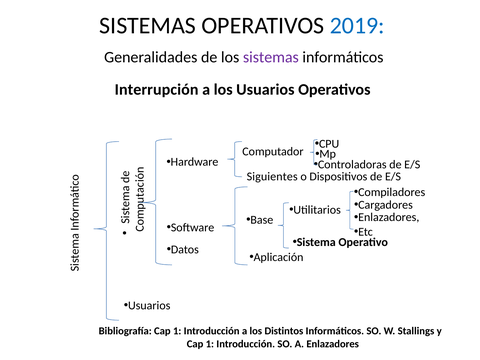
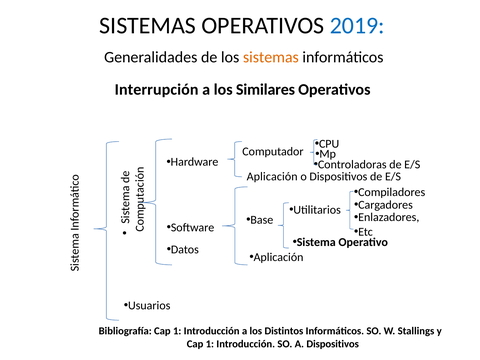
sistemas colour: purple -> orange (271, 57)
los Usuarios: Usuarios -> Similares (265, 89)
Siguientes: Siguientes -> Aplicación (272, 177)
A Enlazadores: Enlazadores -> Dispositivos (333, 344)
